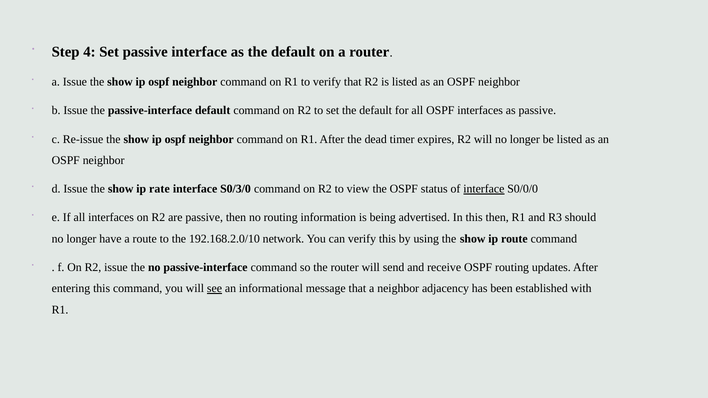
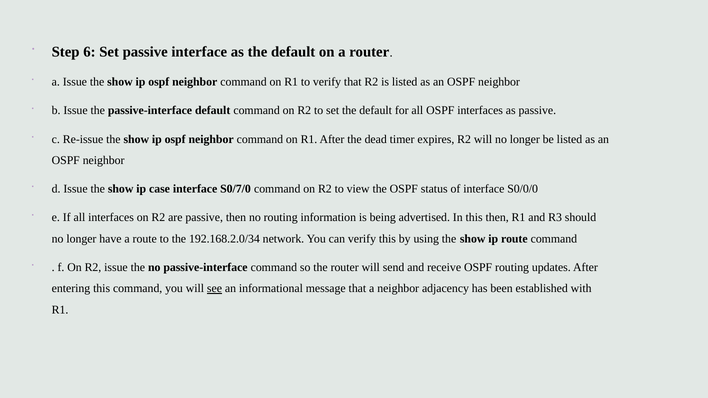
4: 4 -> 6 (89, 52)
rate: rate -> case (159, 189)
S0/3/0: S0/3/0 -> S0/7/0 (236, 189)
interface underline: present -> none (484, 189)
192.168.2.0/10: 192.168.2.0/10 -> 192.168.2.0/34 (224, 239)
